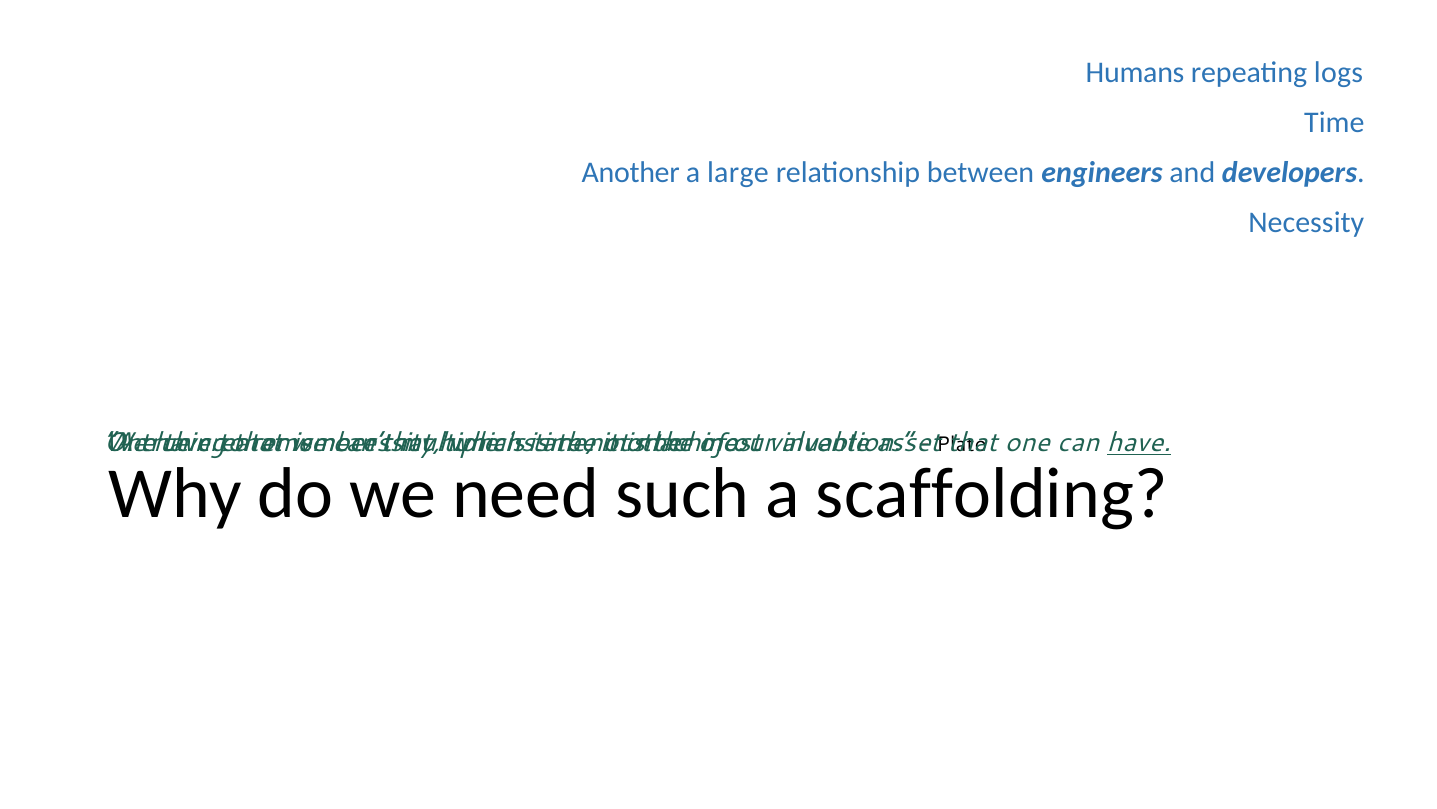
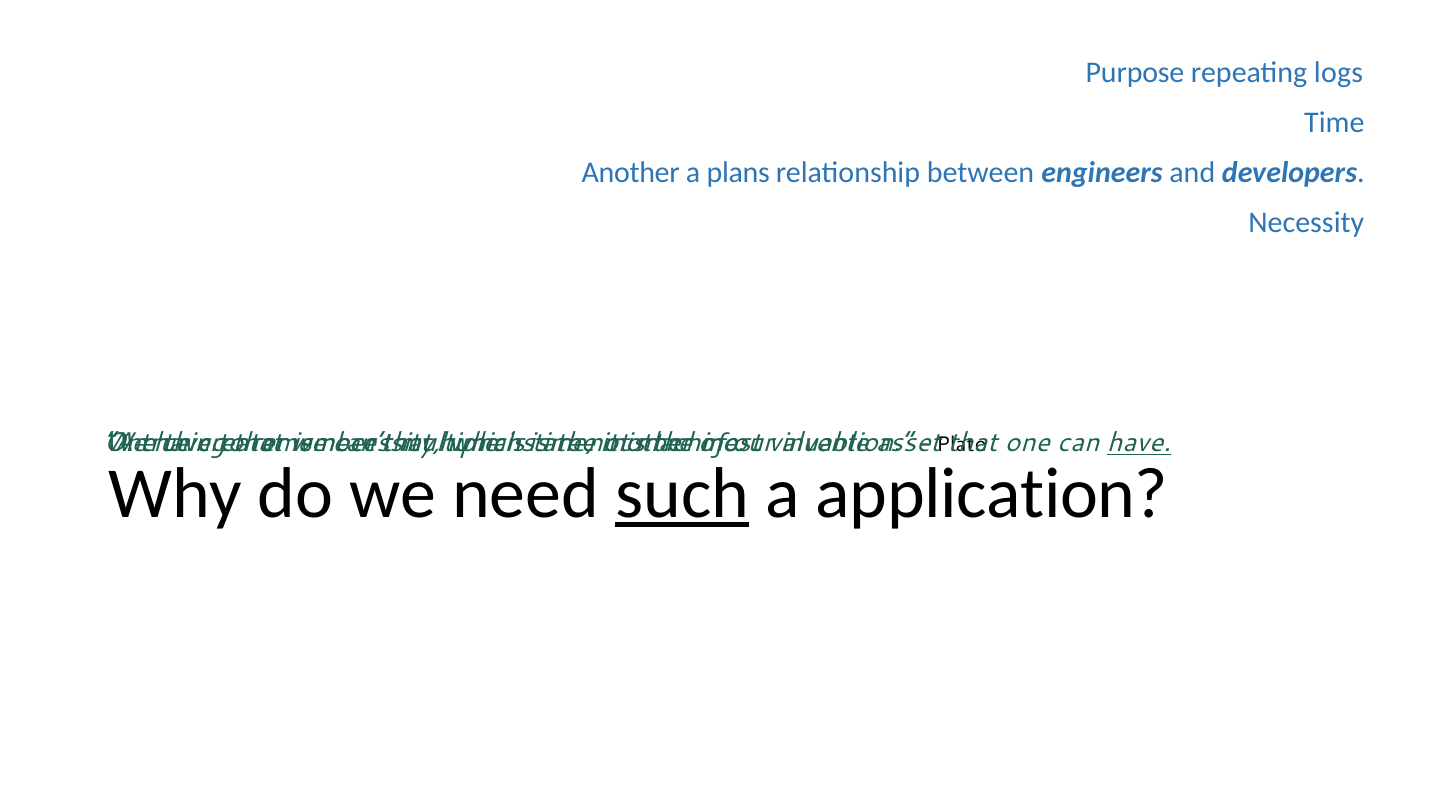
Humans: Humans -> Purpose (1135, 72)
large: large -> plans (738, 172)
such underline: none -> present (682, 493)
scaffolding: scaffolding -> application (992, 493)
